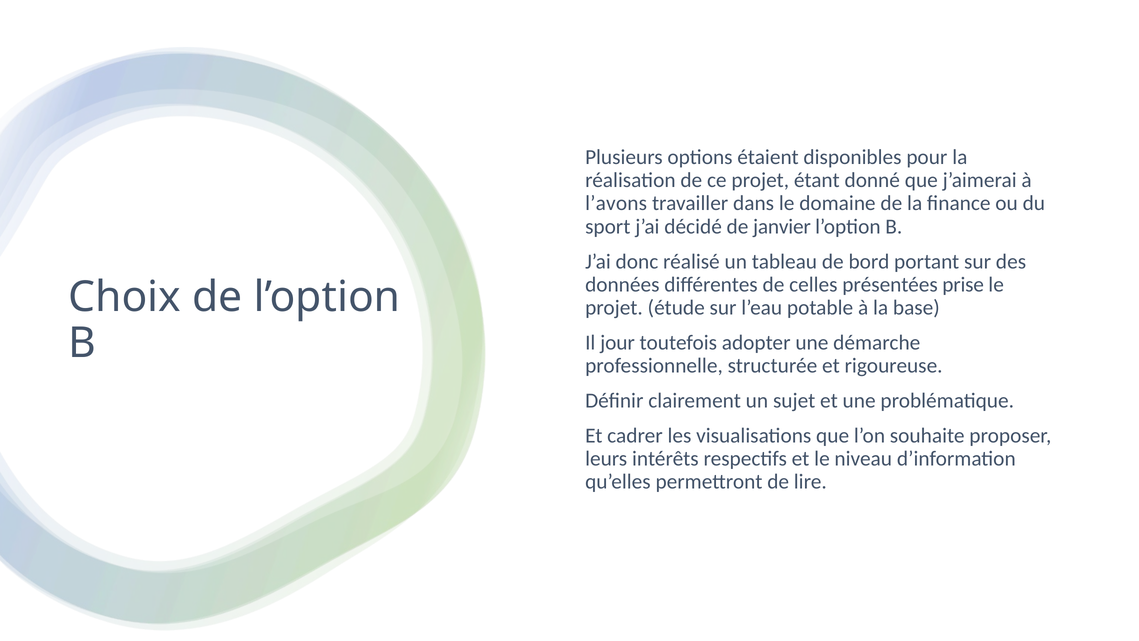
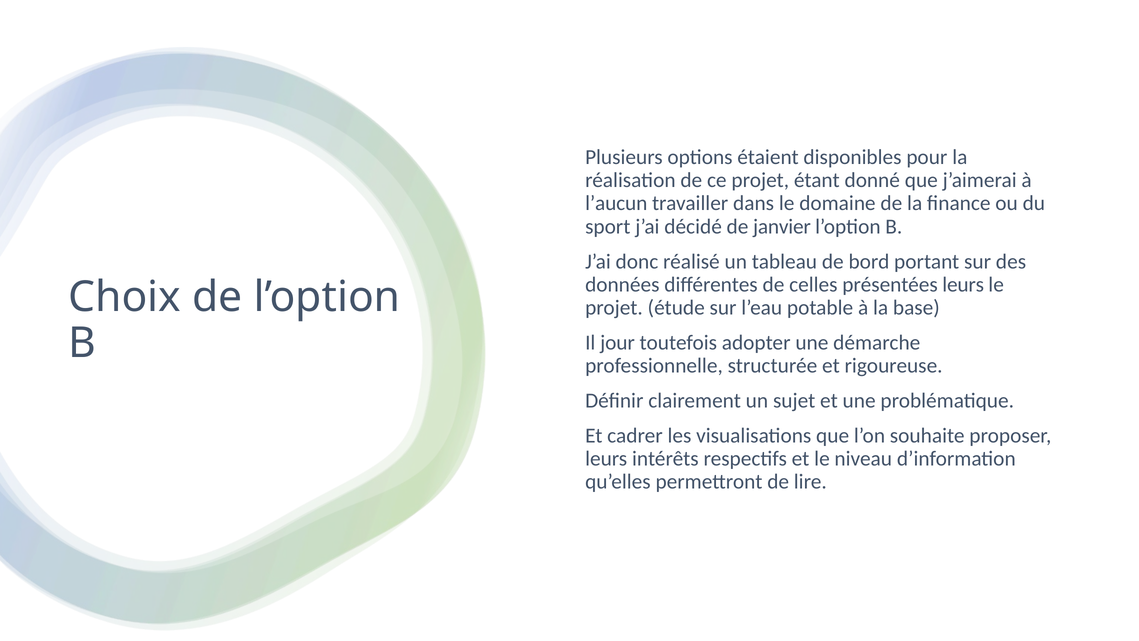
l’avons: l’avons -> l’aucun (616, 203)
présentées prise: prise -> leurs (963, 284)
